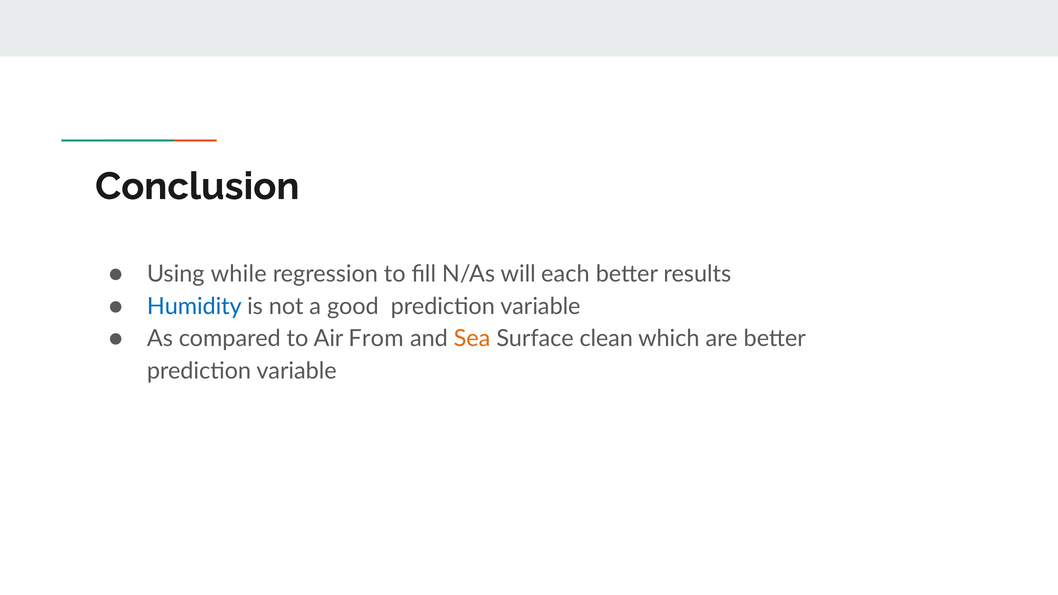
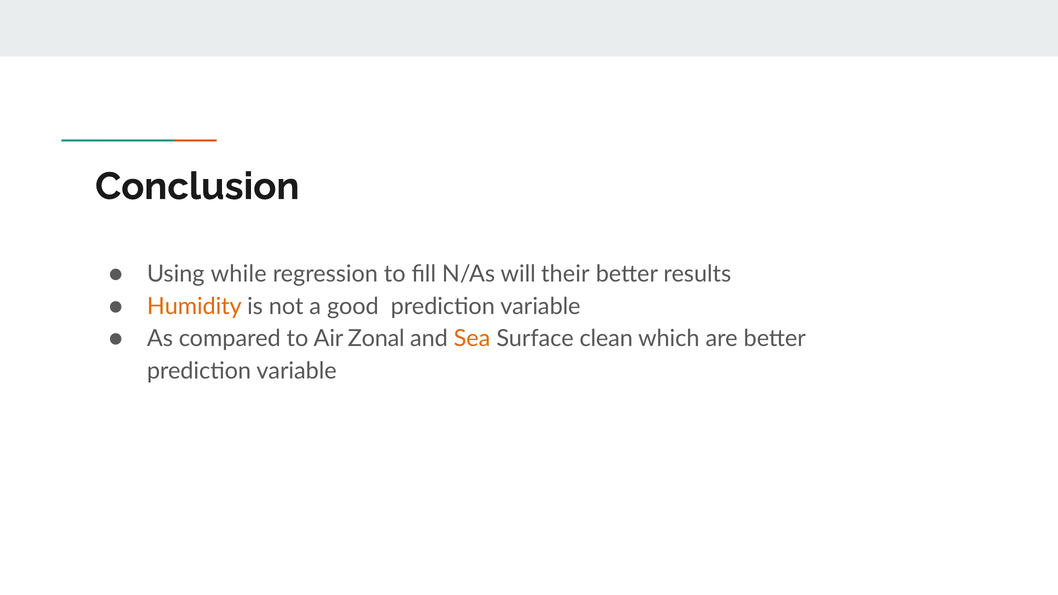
each: each -> their (565, 274)
Humidity colour: blue -> orange (194, 306)
From: From -> Zonal (376, 339)
